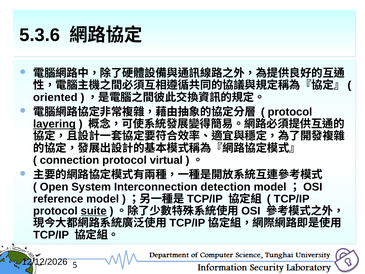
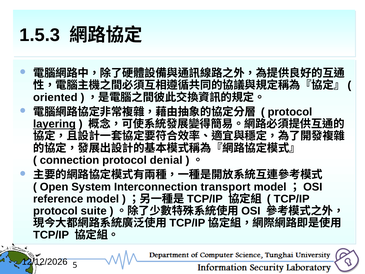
5.3.6: 5.3.6 -> 1.5.3 (40, 35)
virtual: virtual -> denial (166, 160)
detection: detection -> transport (226, 187)
suite underline: present -> none (94, 211)
